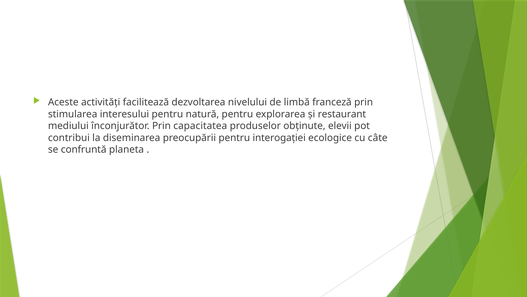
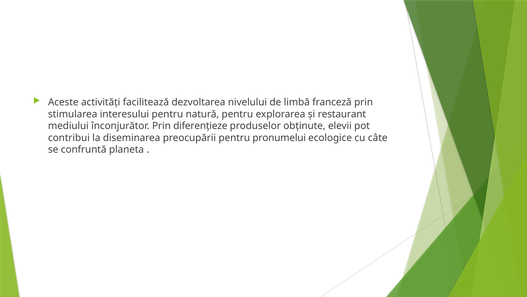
capacitatea: capacitatea -> diferențieze (200, 126)
interogației: interogației -> pronumelui (279, 138)
